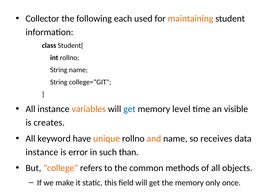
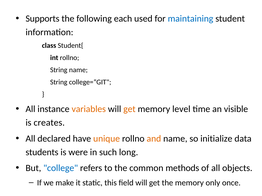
Collector: Collector -> Supports (42, 19)
maintaining colour: orange -> blue (191, 19)
get colour: blue -> orange (129, 109)
keyword: keyword -> declared (54, 139)
receives: receives -> initialize (216, 139)
instance: instance -> students (42, 153)
error: error -> were (78, 153)
than: than -> long (129, 153)
college colour: orange -> blue (61, 168)
